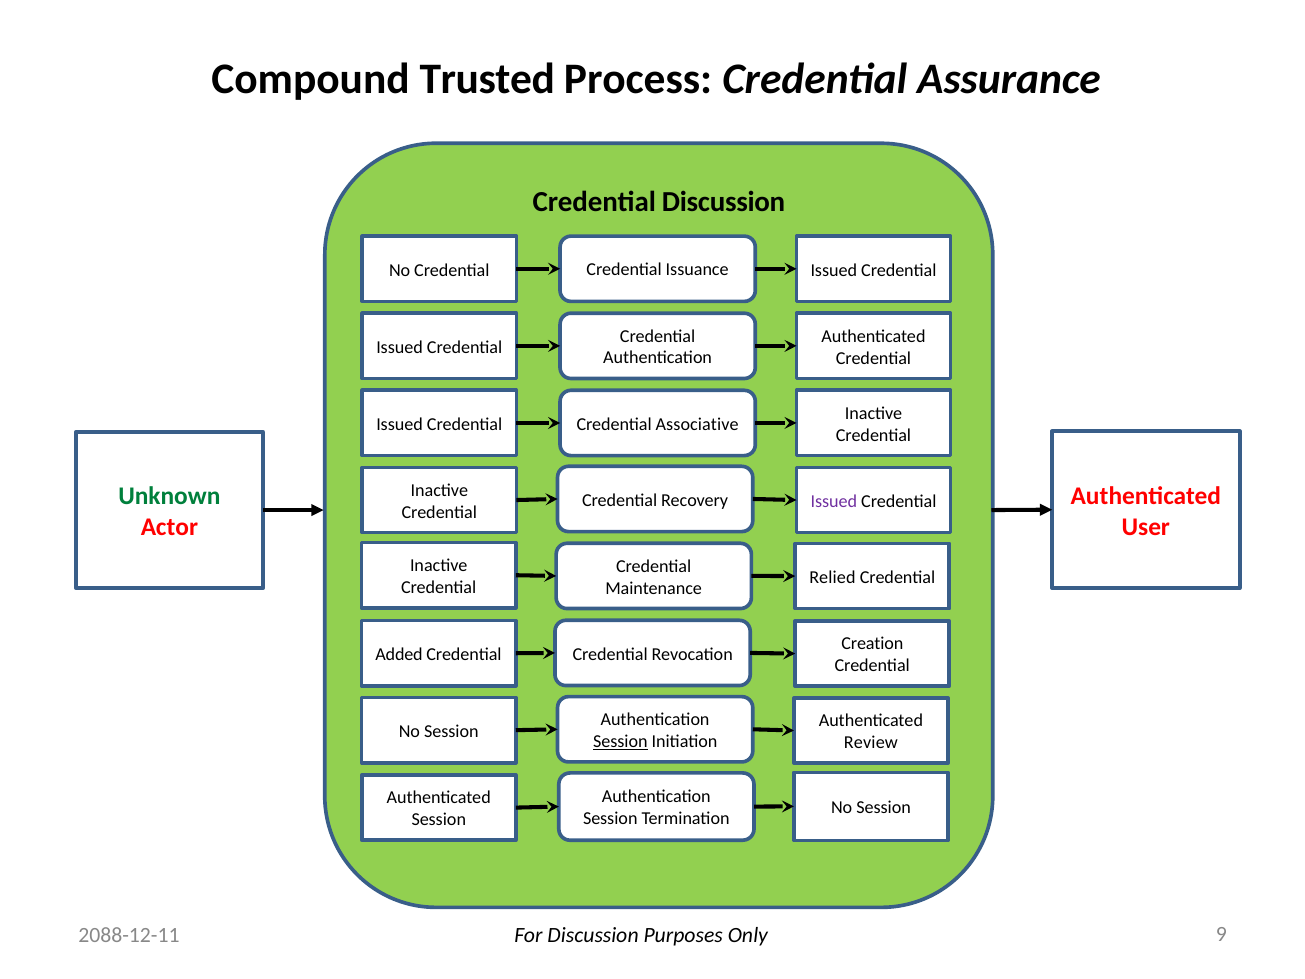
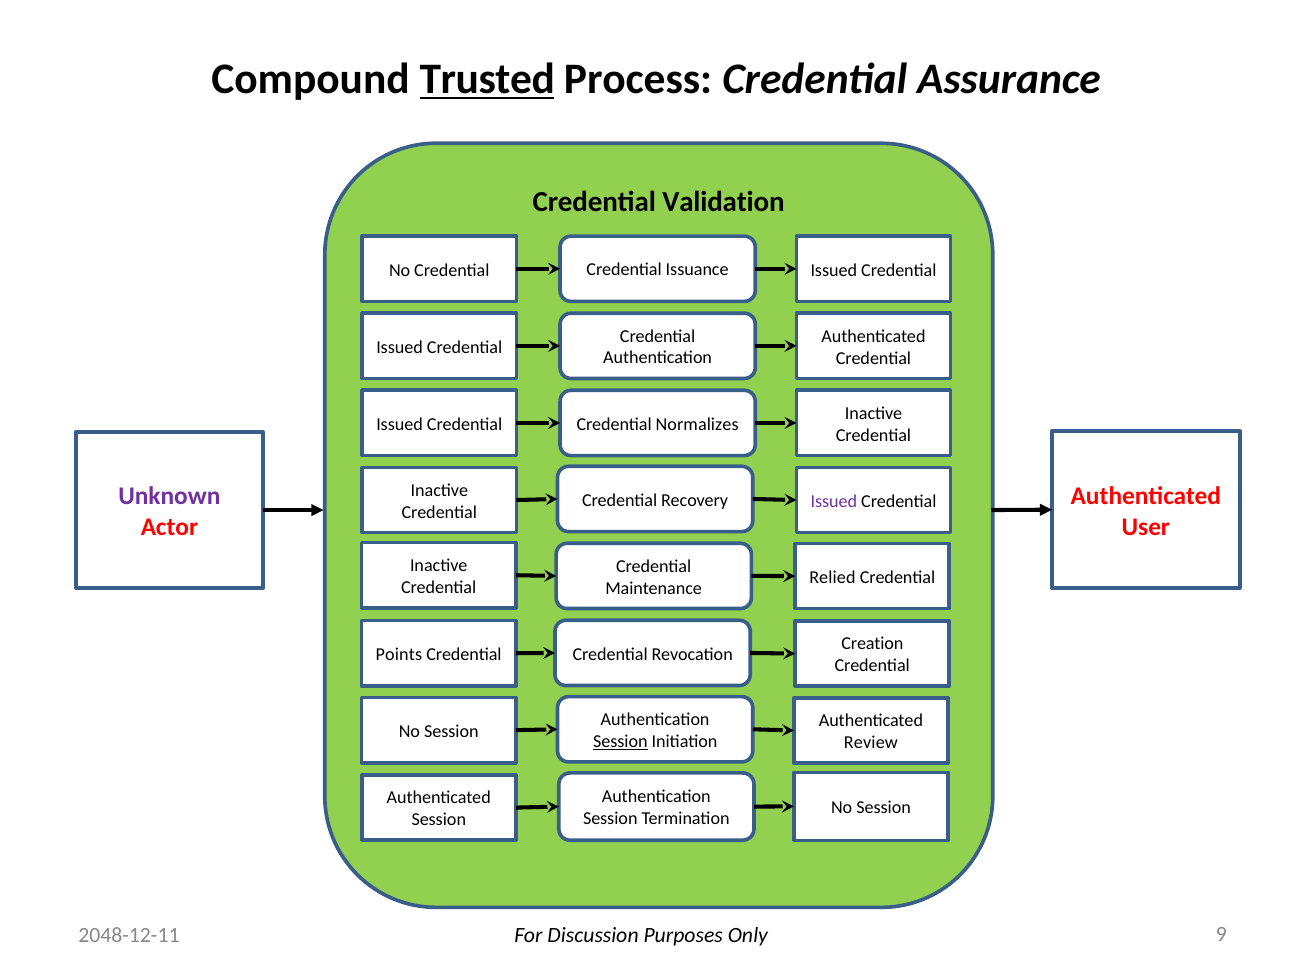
Trusted underline: none -> present (487, 79)
Credential Discussion: Discussion -> Validation (723, 202)
Associative: Associative -> Normalizes (697, 424)
Unknown colour: green -> purple (169, 496)
Added: Added -> Points (399, 654)
2088-12-11: 2088-12-11 -> 2048-12-11 (129, 935)
